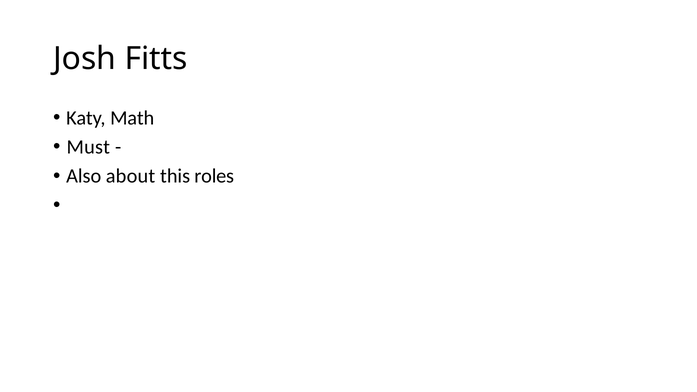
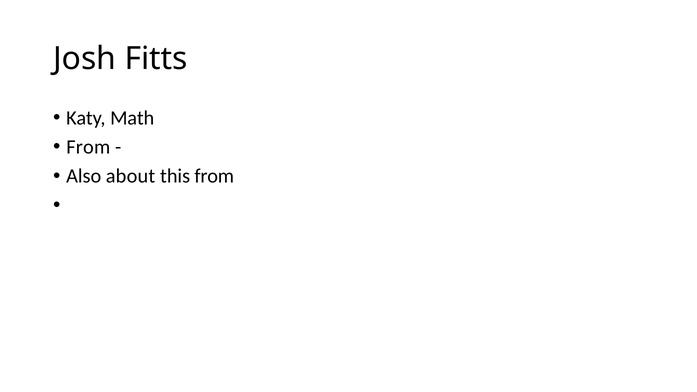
Must: Must -> From (88, 147)
this roles: roles -> from (214, 176)
